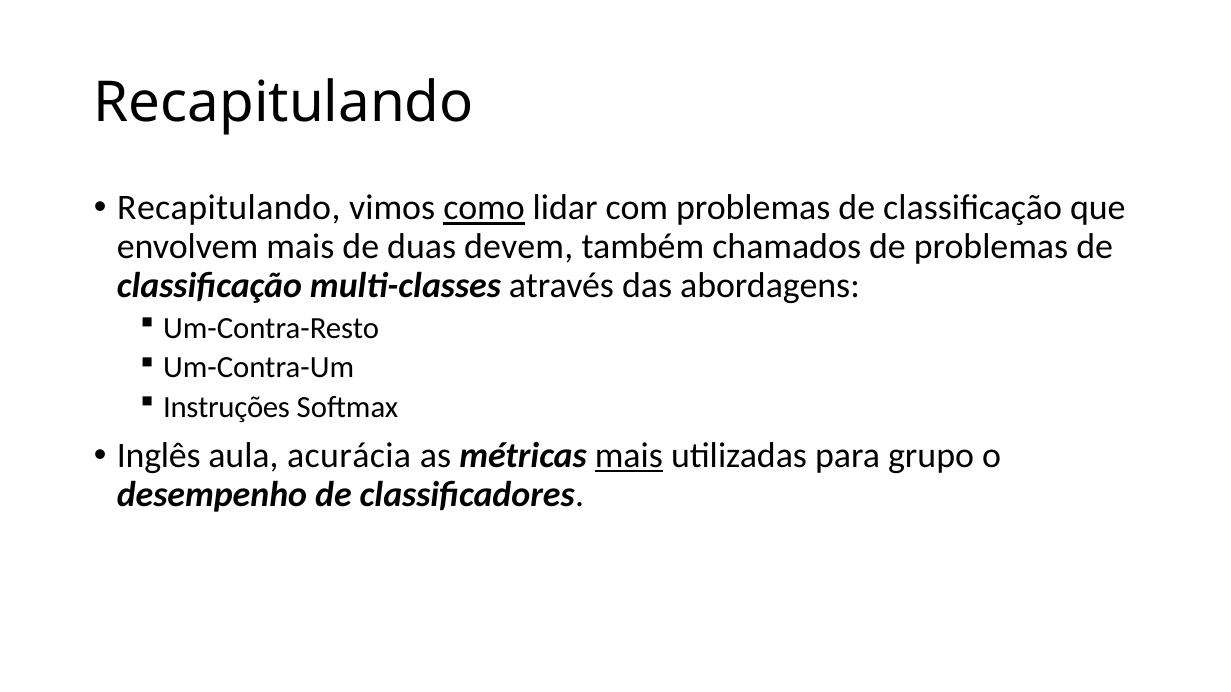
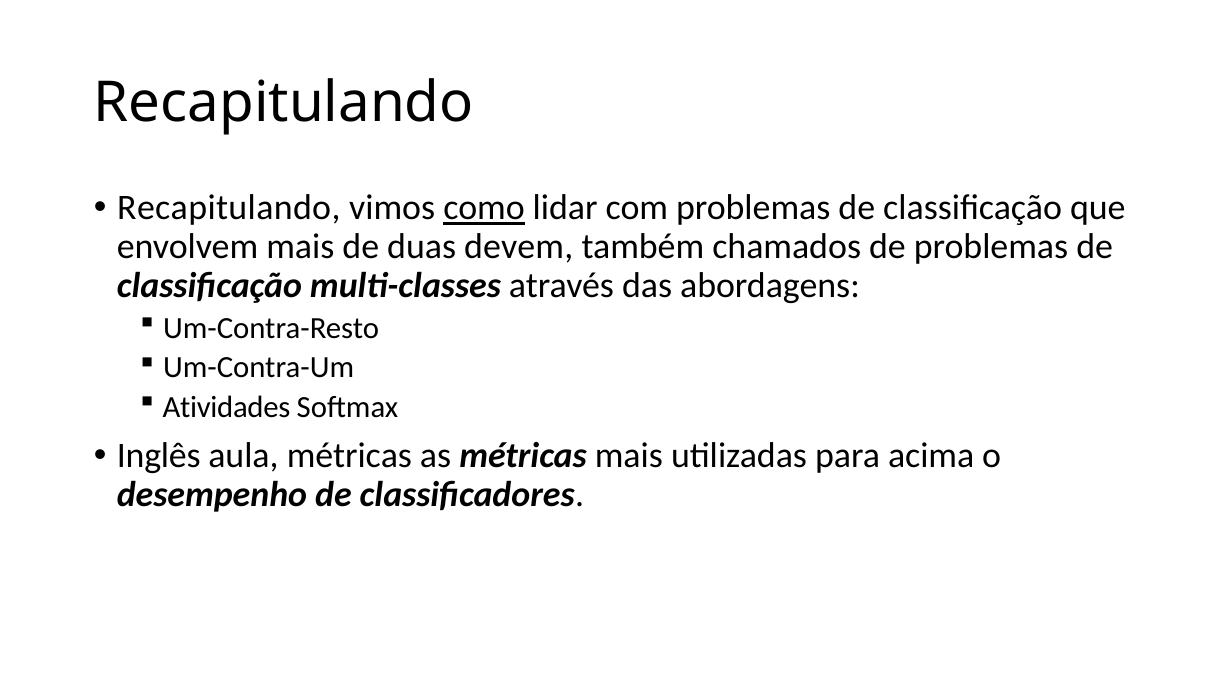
Instruções: Instruções -> Atividades (227, 407)
aula acurácia: acurácia -> métricas (349, 456)
mais underline: present -> none (629, 456)
grupo: grupo -> acima (931, 456)
